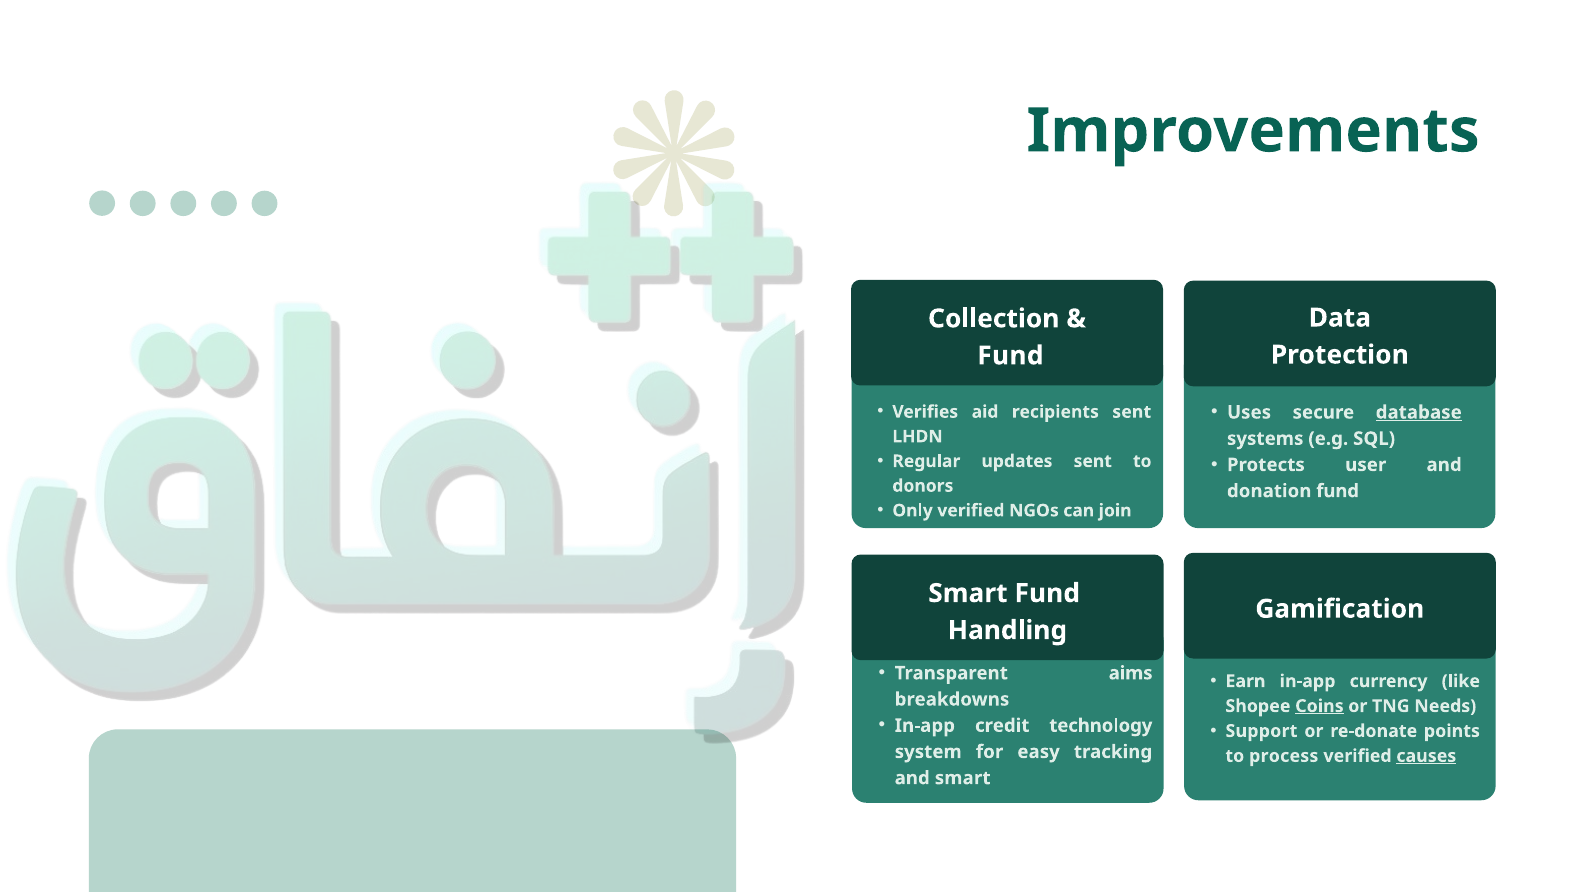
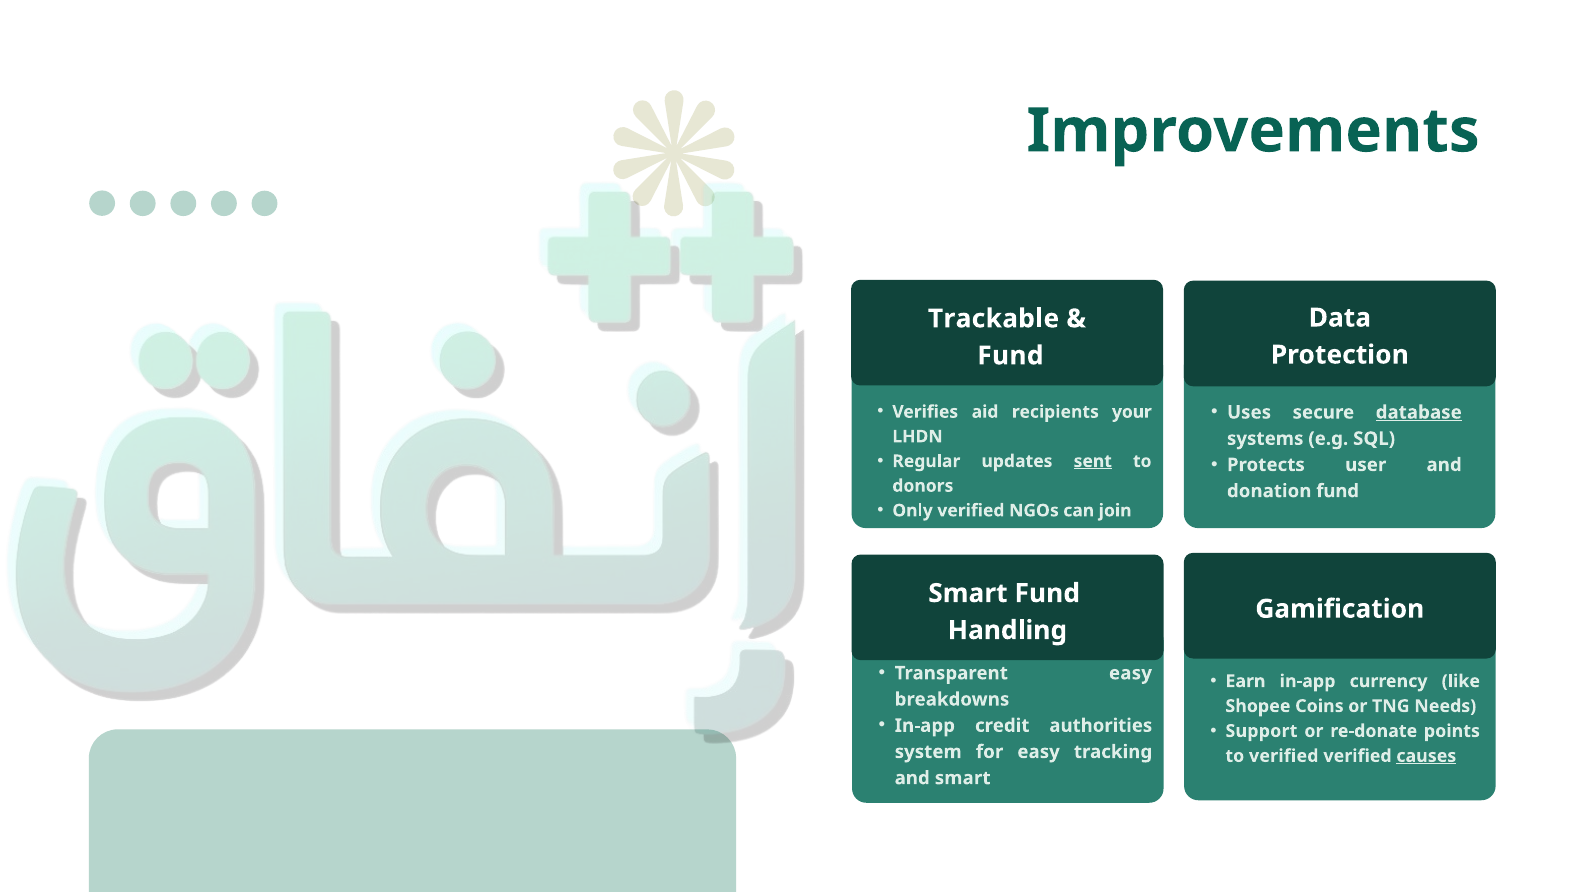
Collection: Collection -> Trackable (994, 319)
recipients sent: sent -> your (1132, 412)
sent underline: none -> present (1093, 461)
aims: aims -> easy (1130, 673)
Coins underline: present -> none (1319, 706)
technology: technology -> authorities (1101, 725)
to process: process -> verified (1284, 756)
